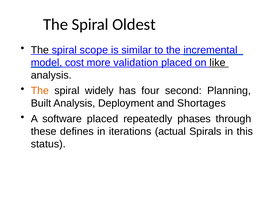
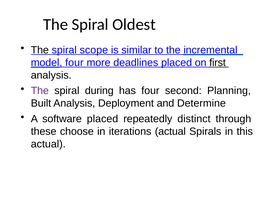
model cost: cost -> four (74, 63)
validation: validation -> deadlines (136, 63)
like: like -> first (218, 63)
The colour: orange -> purple (40, 91)
widely: widely -> during (99, 91)
Shortages: Shortages -> Determine (201, 104)
phases: phases -> distinct (194, 119)
defines: defines -> choose (77, 132)
status: status -> actual (48, 144)
